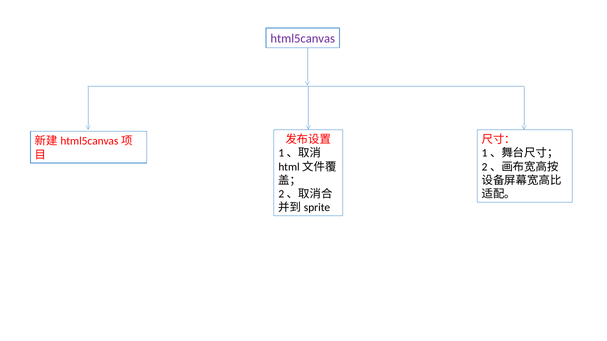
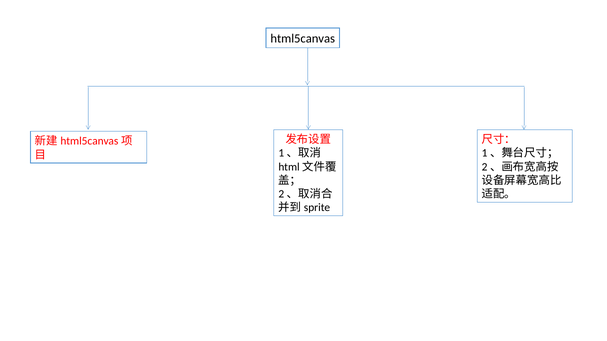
html5canvas colour: purple -> black (303, 39)
